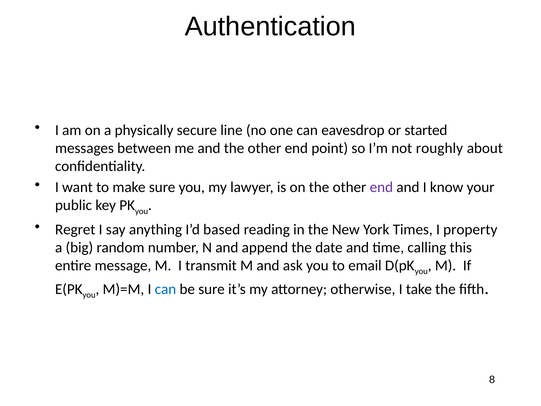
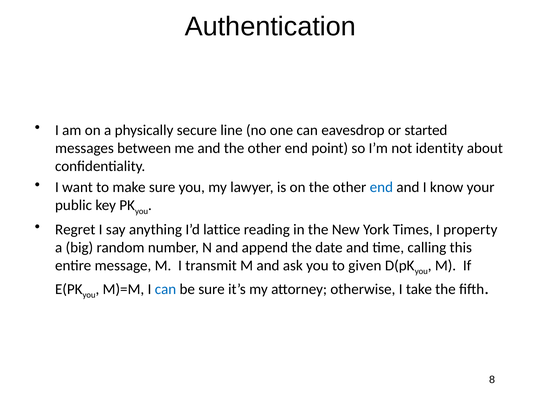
roughly: roughly -> identity (439, 148)
end colour: purple -> blue (381, 187)
based: based -> lattice (222, 229)
email: email -> given (365, 265)
